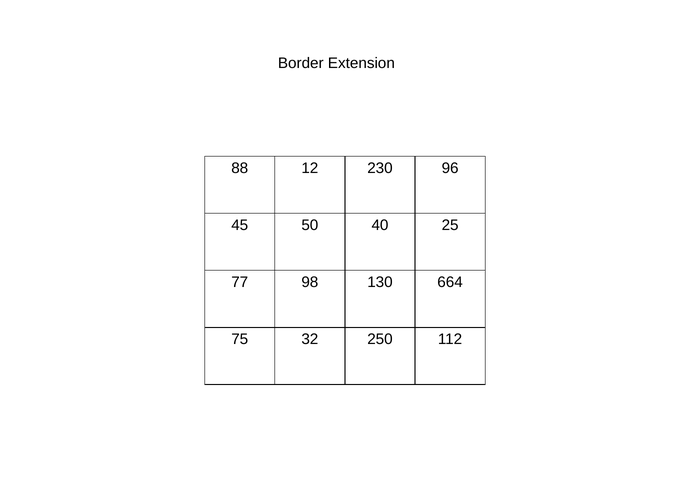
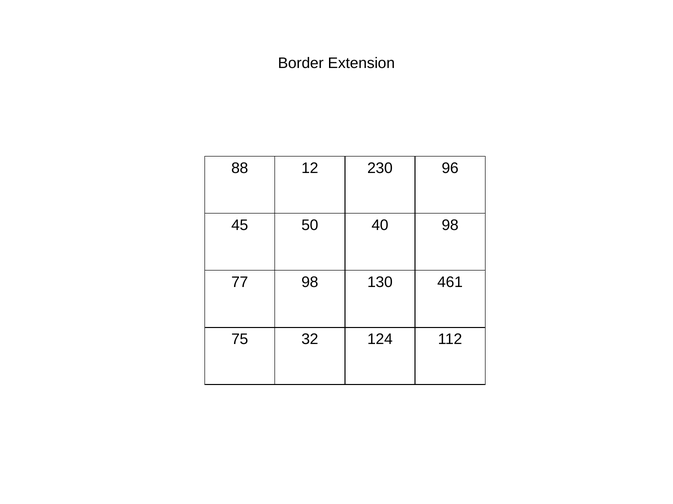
40 25: 25 -> 98 (450, 225)
664: 664 -> 461 (450, 283)
250: 250 -> 124 (380, 340)
